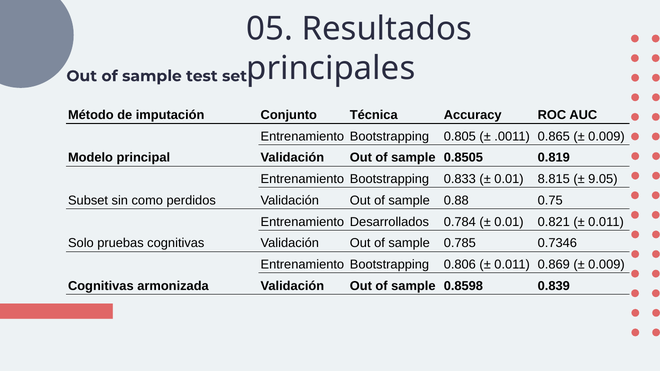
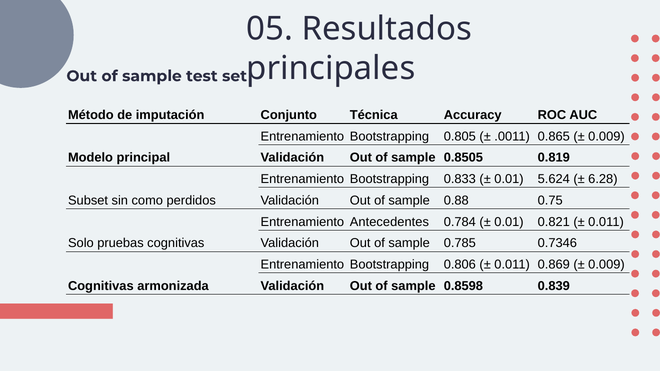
8.815: 8.815 -> 5.624 (554, 179)
9.05: 9.05 -> 6.28 (603, 179)
Desarrollados: Desarrollados -> Antecedentes (389, 222)
